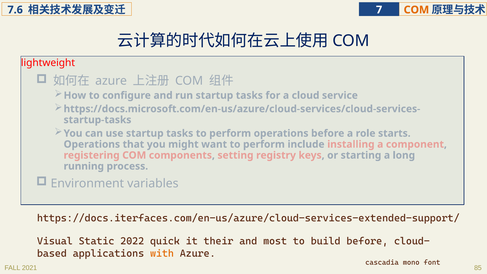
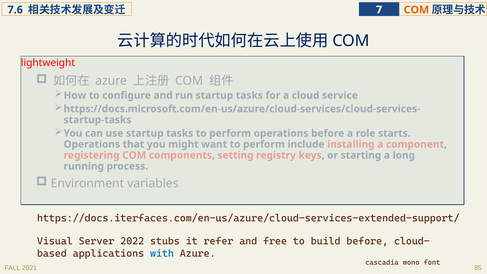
Static: Static -> Server (97, 241)
quick: quick -> stubs (165, 241)
their: their -> refer (219, 241)
most: most -> free (275, 241)
with colour: orange -> blue (162, 253)
